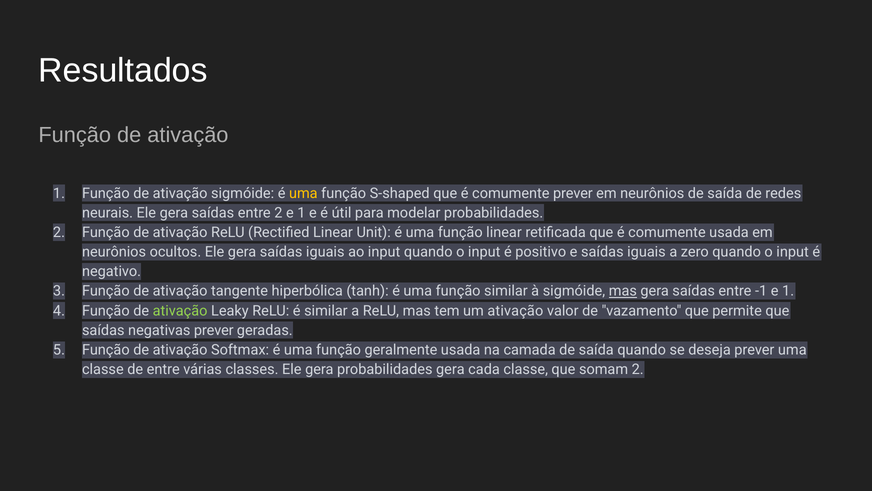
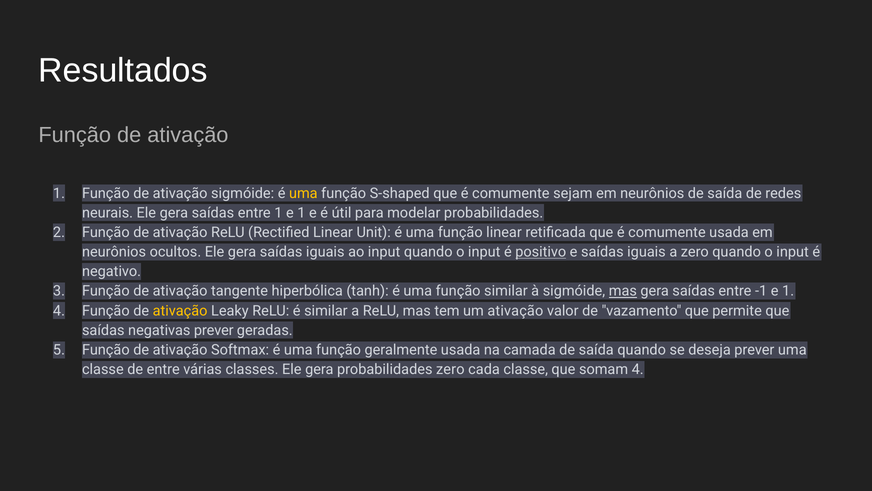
comumente prever: prever -> sejam (573, 193)
entre 2: 2 -> 1 (278, 213)
positivo underline: none -> present (541, 252)
ativação colour: light green -> yellow (180, 310)
probabilidades gera: gera -> zero (450, 369)
somam 2: 2 -> 4 (638, 369)
